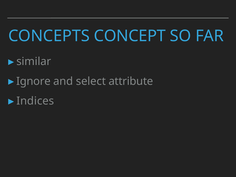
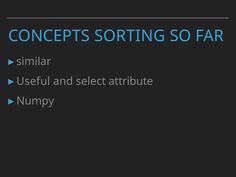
CONCEPT: CONCEPT -> SORTING (130, 36)
Ignore: Ignore -> Useful (33, 81)
Indices: Indices -> Numpy (35, 101)
